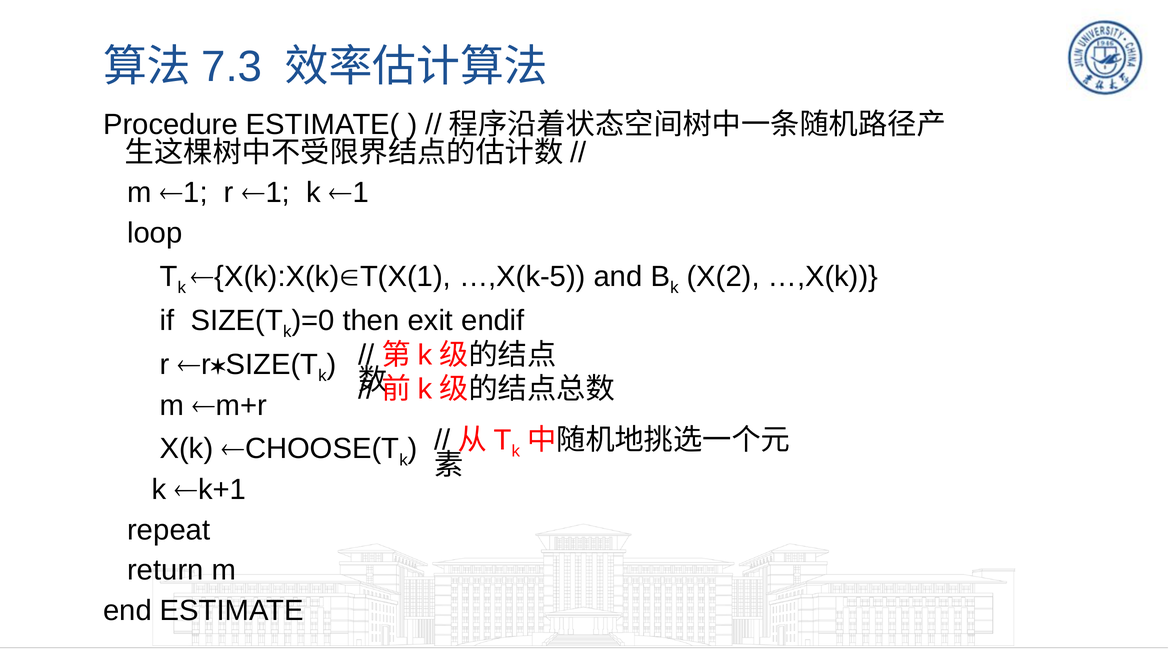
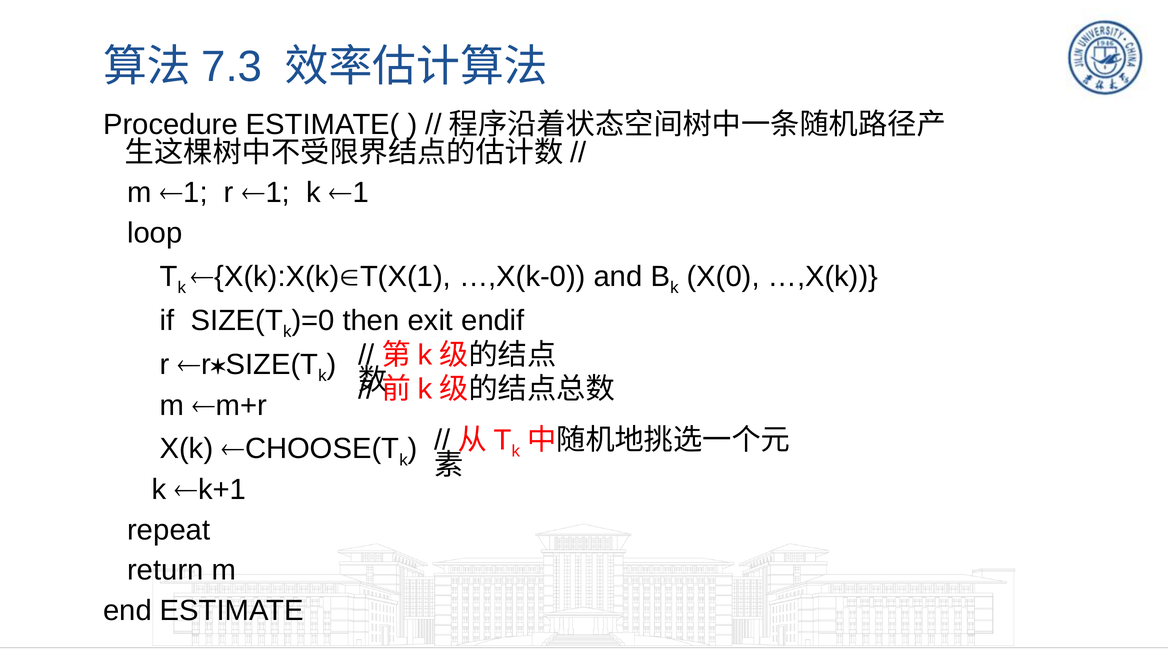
…,X(k-5: …,X(k-5 -> …,X(k-0 (522, 277)
X(2: X(2 -> X(0 (723, 277)
